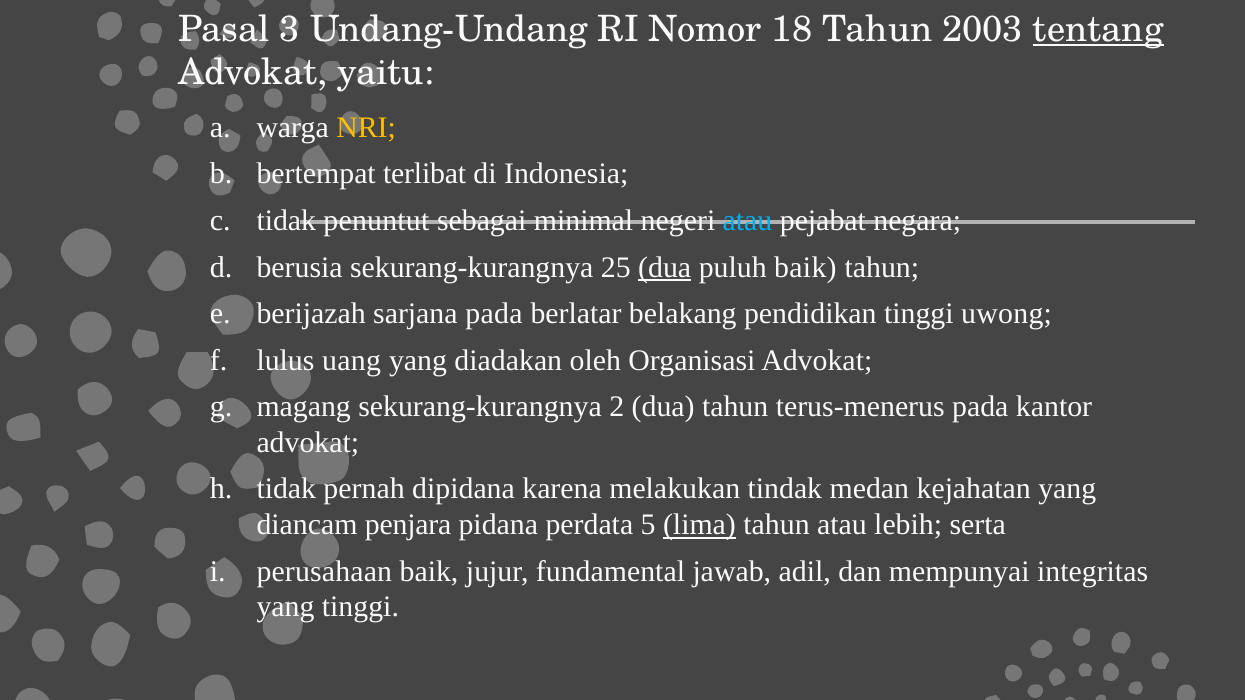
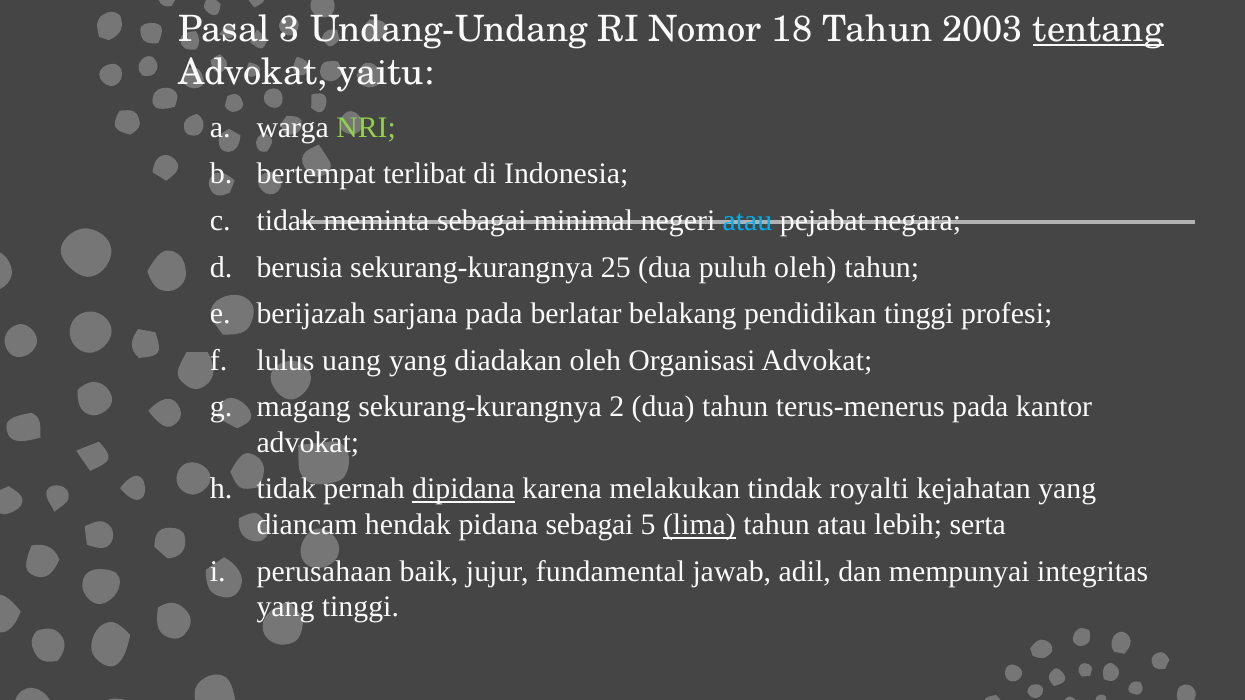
NRI colour: yellow -> light green (366, 128)
penuntut: penuntut -> meminta (376, 221)
dua underline: present -> none (665, 267)
puluh baik: baik -> oleh (805, 267)
uwong: uwong -> profesi (1007, 314)
dipidana underline: none -> present (464, 489)
medan: medan -> royalti (869, 489)
penjara: penjara -> hendak (408, 525)
pidana perdata: perdata -> sebagai (589, 525)
